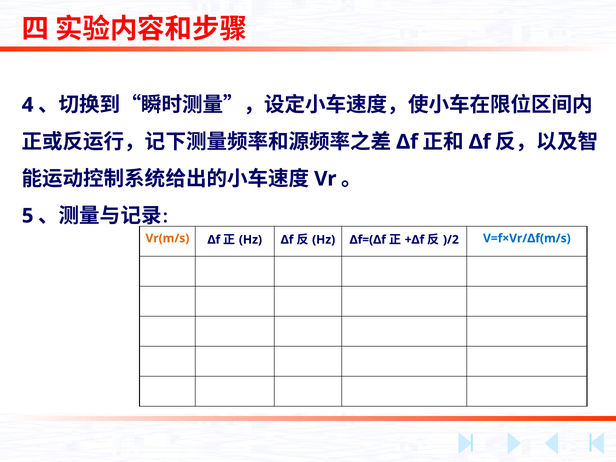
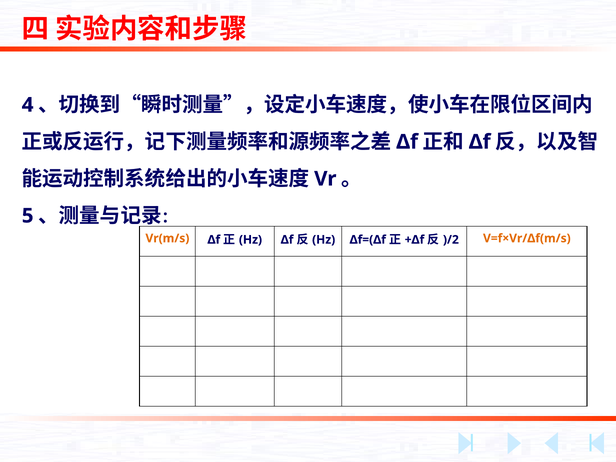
V=f×Vr/Δf(m/s colour: blue -> orange (527, 238)
